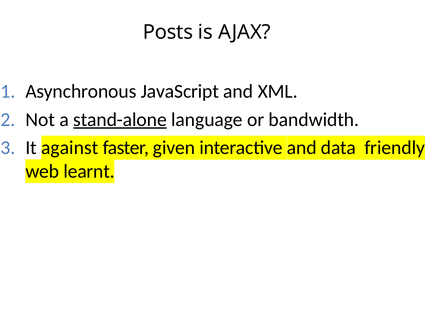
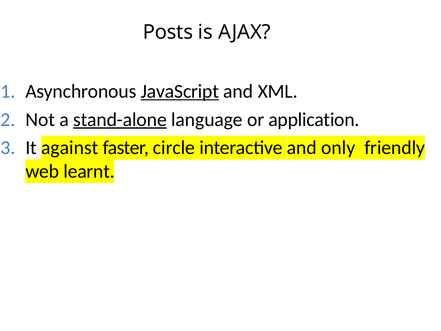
JavaScript underline: none -> present (180, 91)
bandwidth: bandwidth -> application (314, 120)
given: given -> circle (174, 148)
data: data -> only (338, 148)
